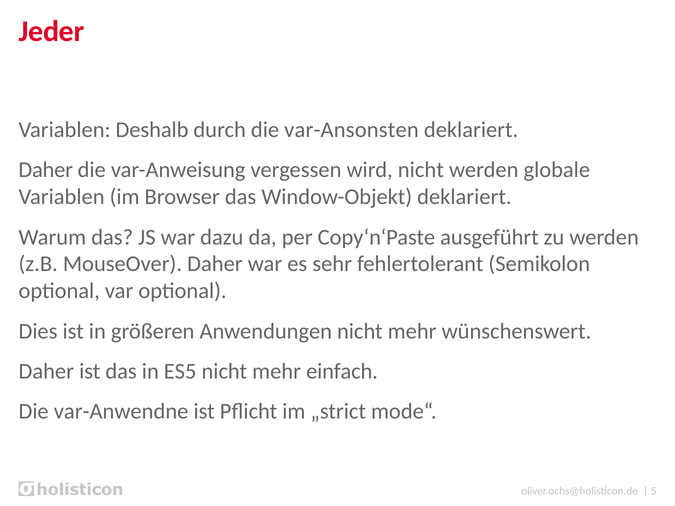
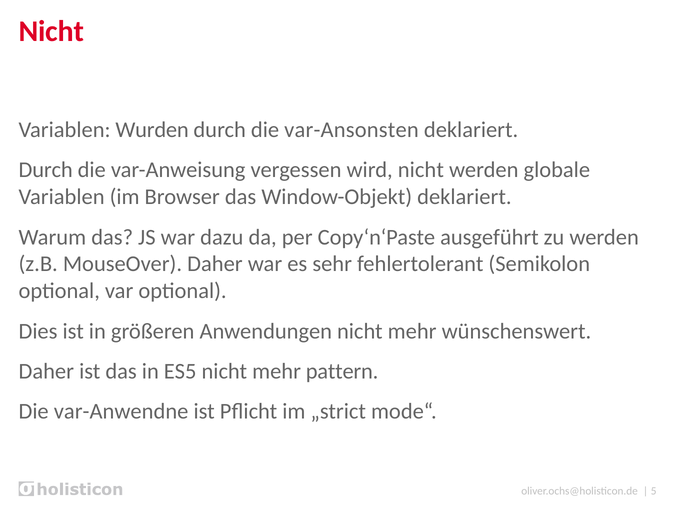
Jeder: Jeder -> Nicht (51, 31)
Deshalb: Deshalb -> Wurden (152, 130)
Daher: Daher -> Durch (46, 170)
einfach: einfach -> pattern (342, 371)
